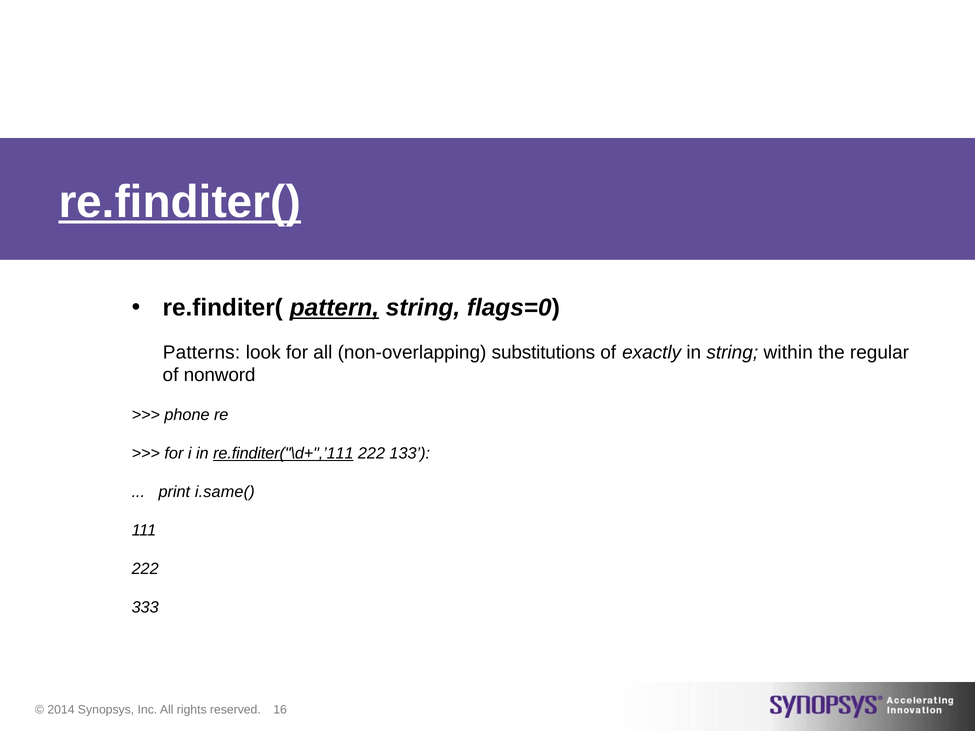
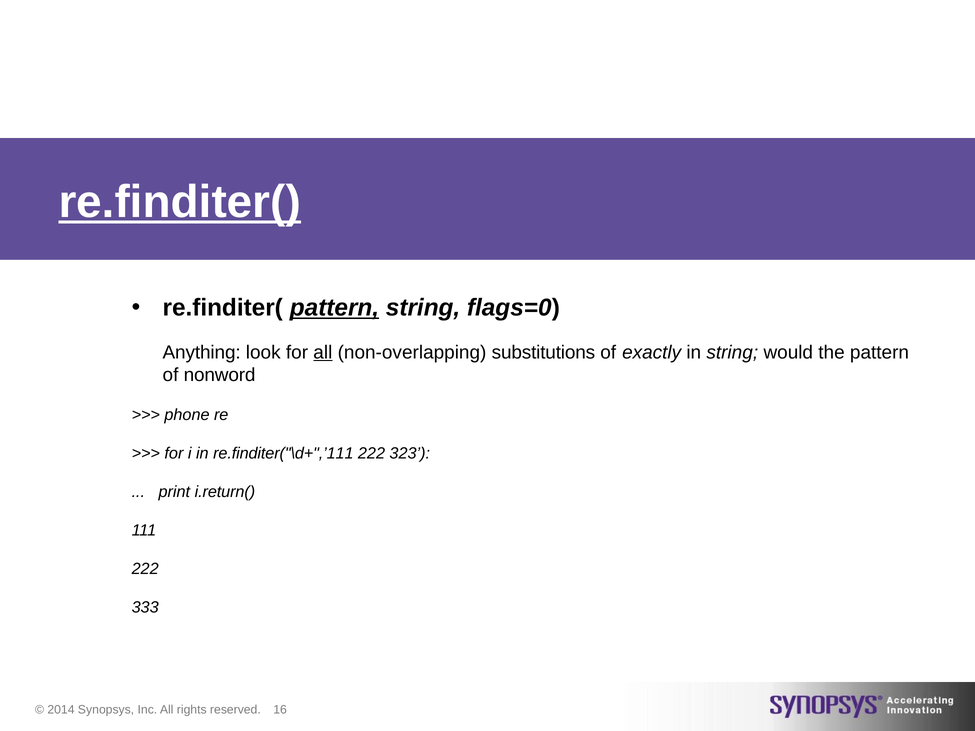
Patterns: Patterns -> Anything (202, 352)
all underline: none -> present (323, 352)
within: within -> would (788, 352)
the regular: regular -> pattern (879, 352)
re.finditer("\d+",’111 underline: present -> none (283, 454)
133: 133 -> 323 (410, 454)
i.same(: i.same( -> i.return( (225, 492)
